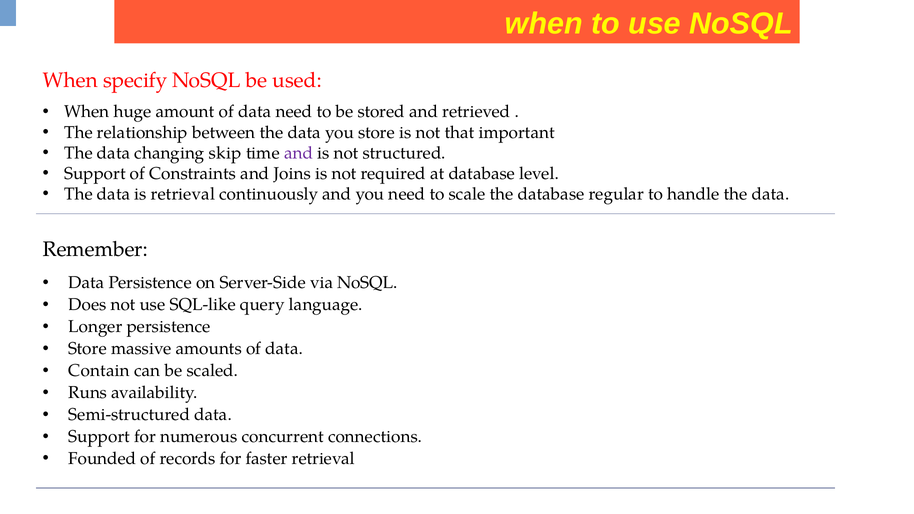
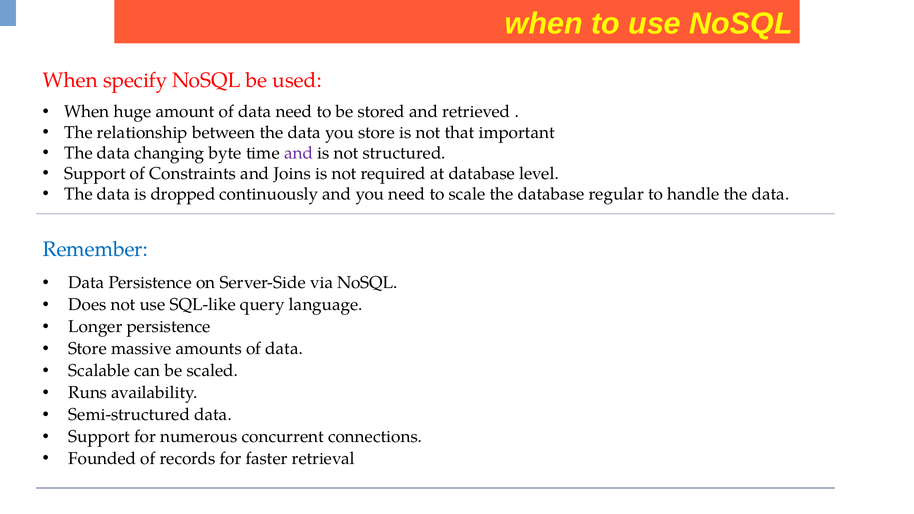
skip: skip -> byte (225, 153)
is retrieval: retrieval -> dropped (183, 194)
Remember colour: black -> blue (95, 249)
Contain: Contain -> Scalable (99, 371)
